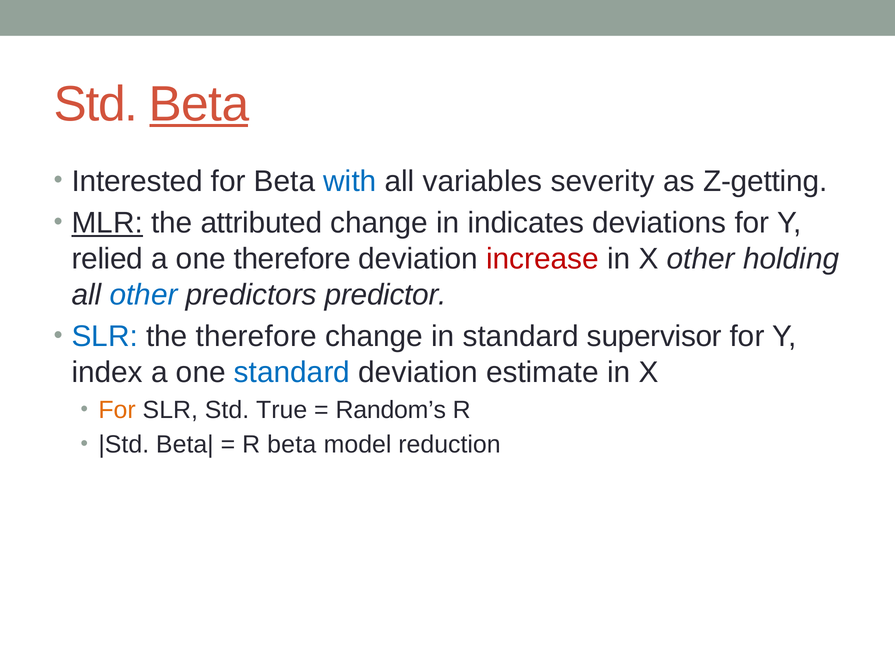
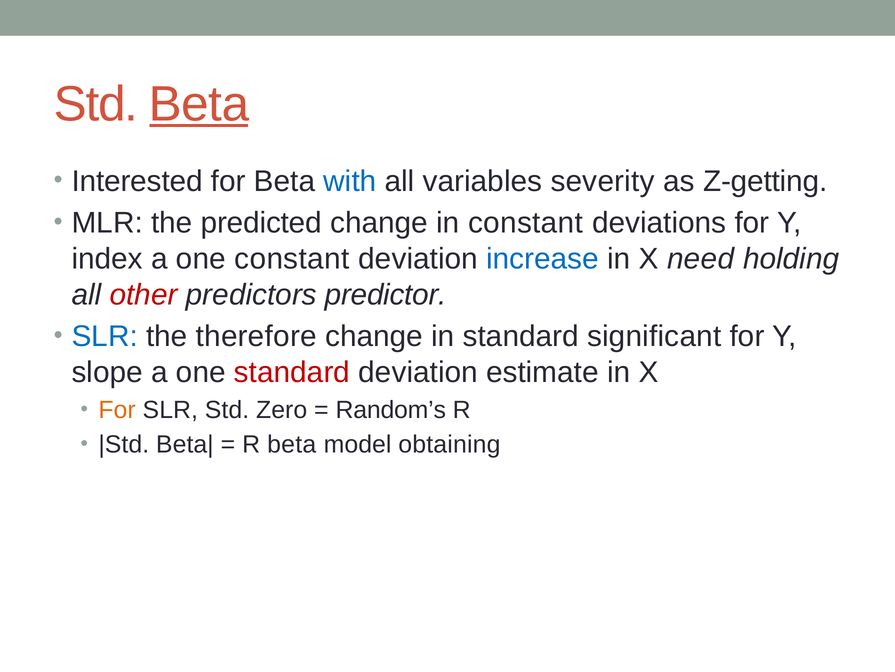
MLR underline: present -> none (107, 223)
attributed: attributed -> predicted (261, 223)
in indicates: indicates -> constant (526, 223)
relied: relied -> index (107, 259)
one therefore: therefore -> constant (292, 259)
increase colour: red -> blue (542, 259)
X other: other -> need (701, 259)
other colour: blue -> red (144, 294)
supervisor: supervisor -> significant (654, 336)
index: index -> slope (107, 372)
standard colour: blue -> red (292, 372)
True: True -> Zero (282, 409)
reduction: reduction -> obtaining (449, 444)
